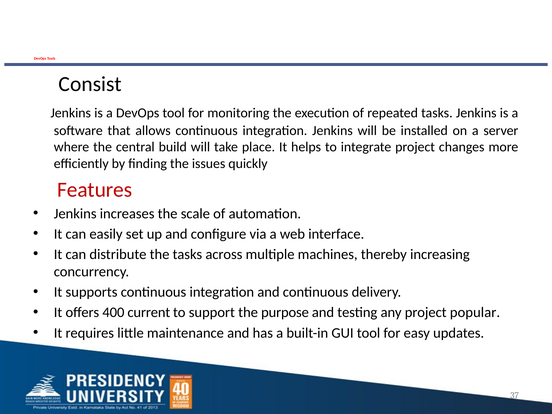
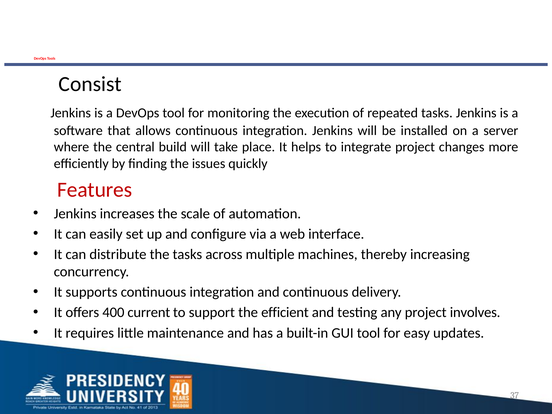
purpose: purpose -> efficient (285, 313)
popular: popular -> involves (475, 313)
